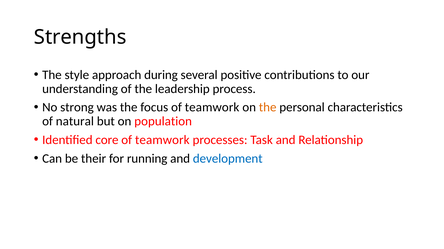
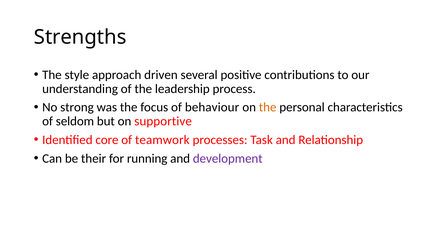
during: during -> driven (161, 75)
focus of teamwork: teamwork -> behaviour (212, 108)
natural: natural -> seldom (75, 122)
population: population -> supportive (163, 122)
development colour: blue -> purple (228, 159)
